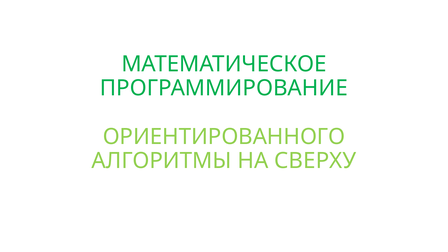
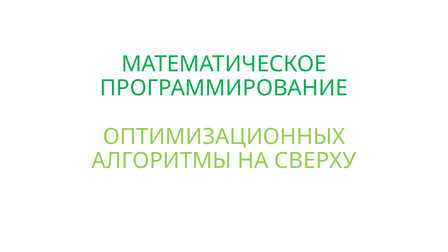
ОРИЕНТИРОВАННОГО: ОРИЕНТИРОВАННОГО -> ОПТИМИЗАЦИОННЫХ (224, 137)
